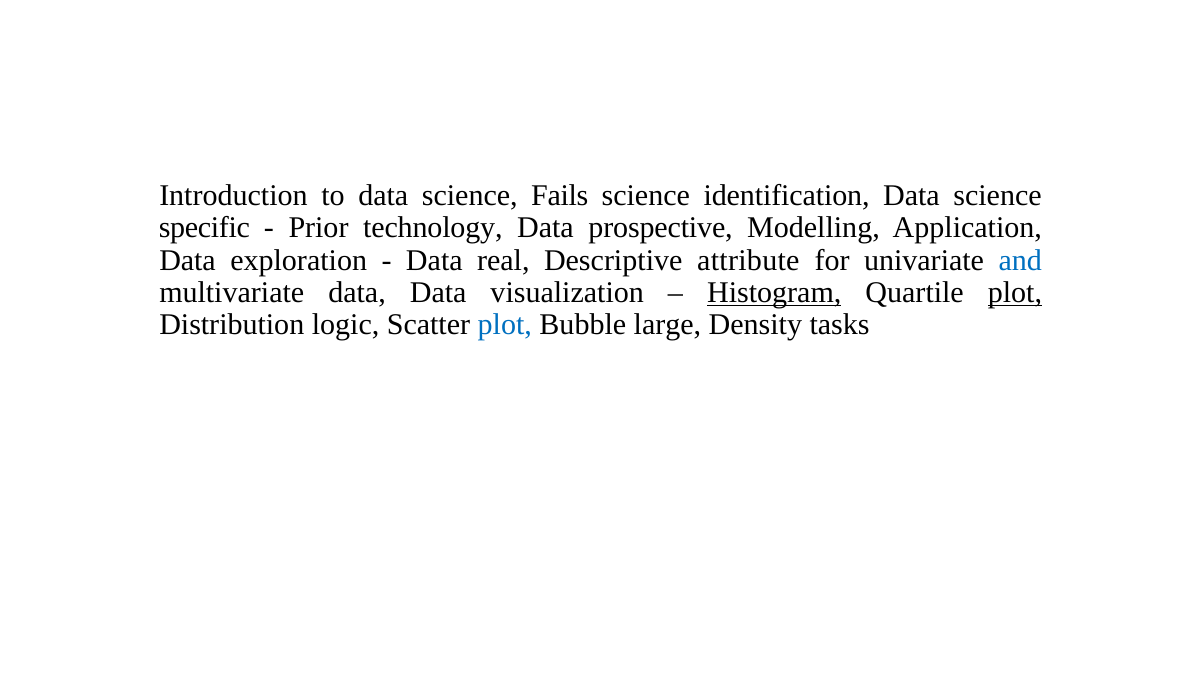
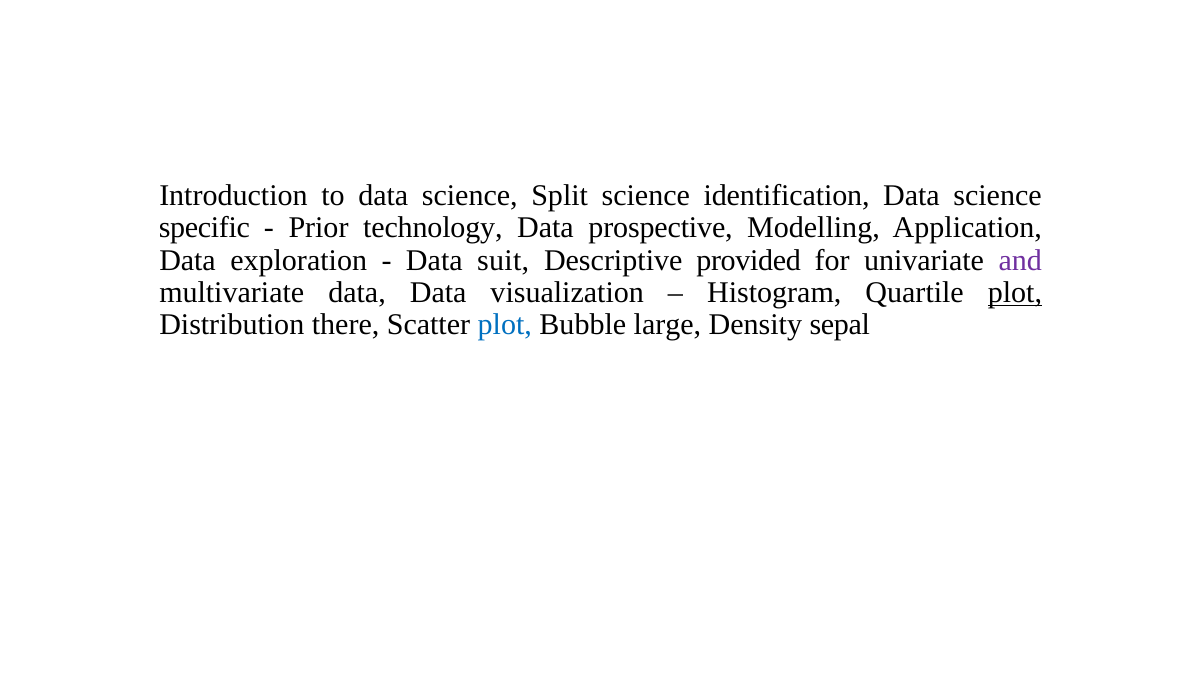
Fails: Fails -> Split (560, 195)
real: real -> suit (503, 260)
attribute: attribute -> provided (749, 260)
and colour: blue -> purple (1020, 260)
Histogram underline: present -> none (774, 293)
logic: logic -> there (346, 325)
tasks: tasks -> sepal (840, 325)
